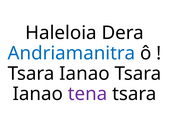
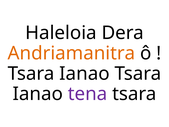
Andriamanitra colour: blue -> orange (71, 53)
